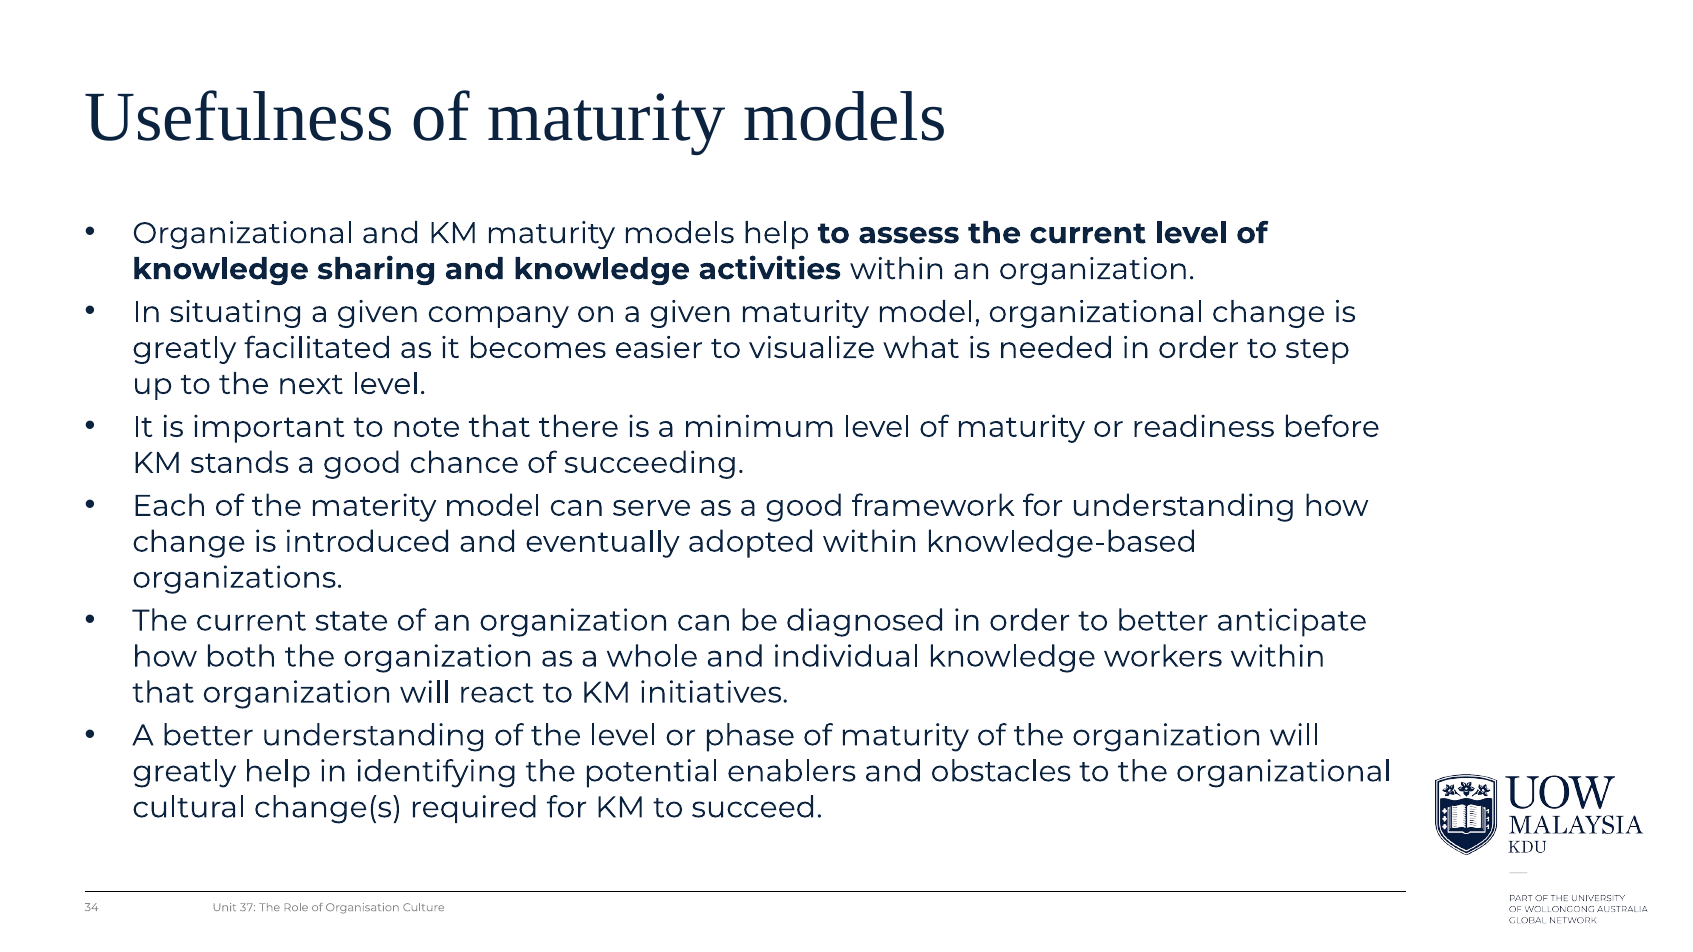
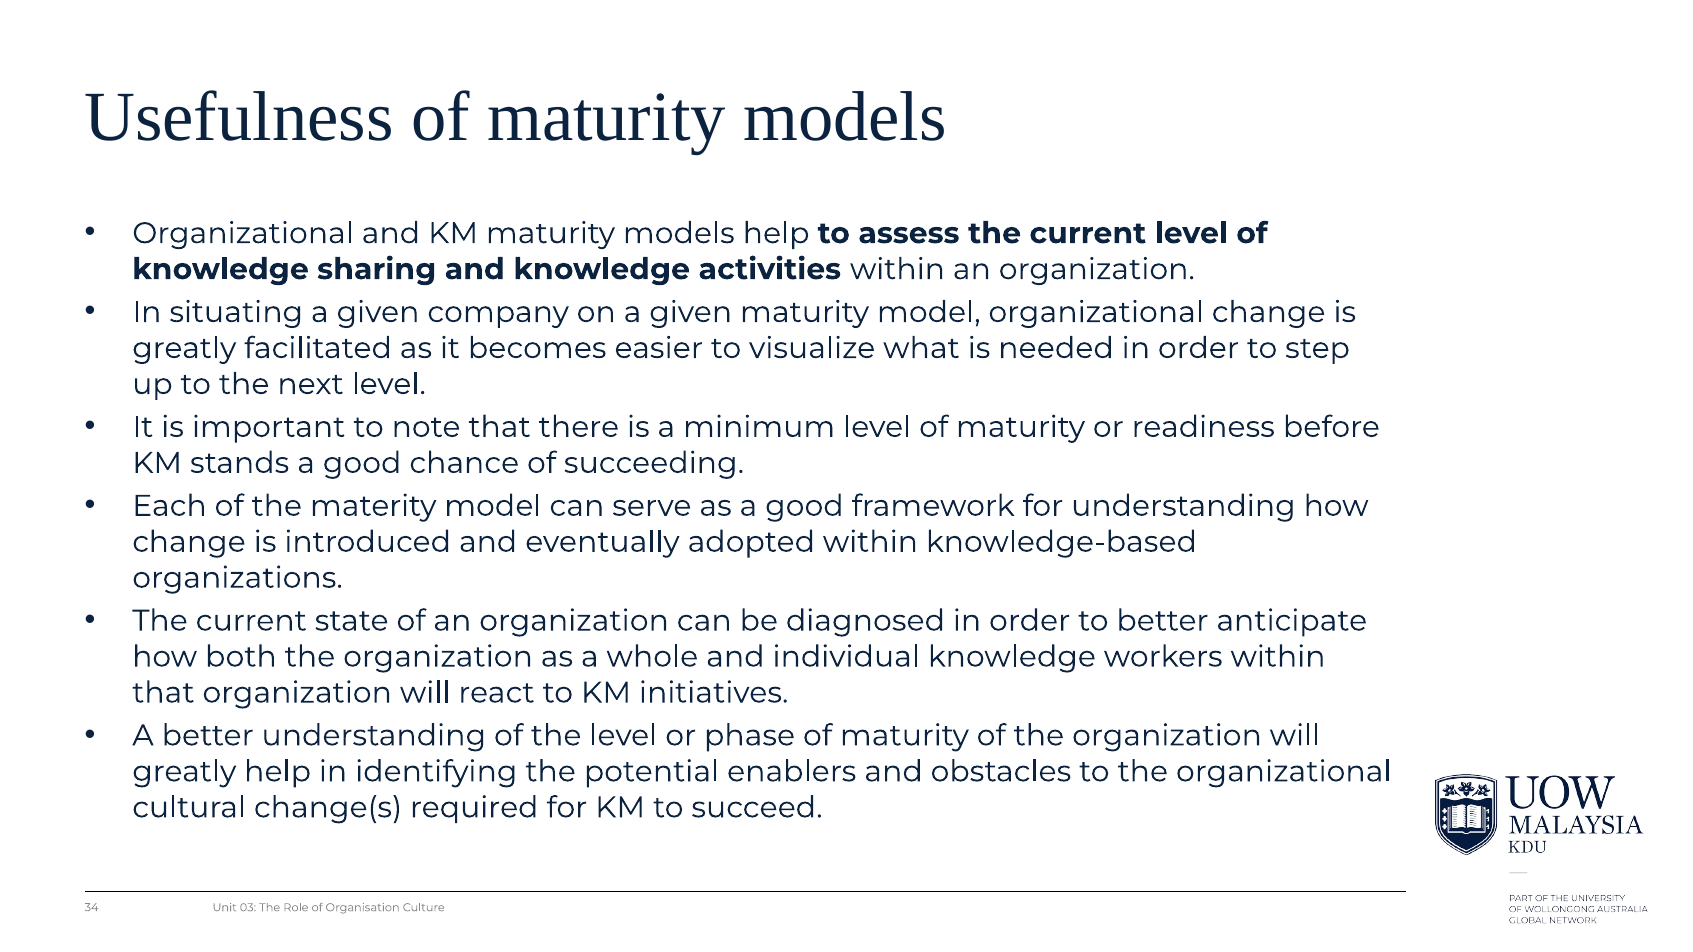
37: 37 -> 03 (248, 908)
